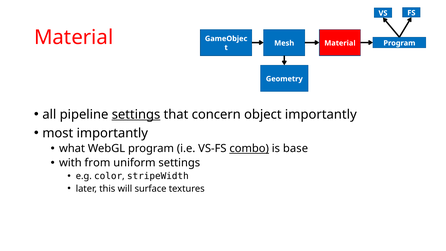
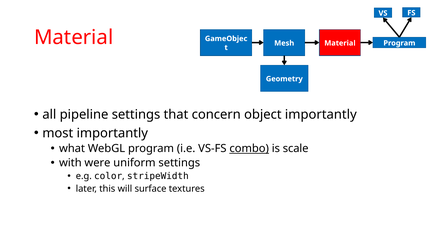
settings underline: present -> none (136, 114)
base: base -> scale (296, 148)
from: from -> were (97, 163)
